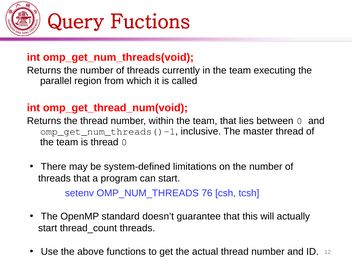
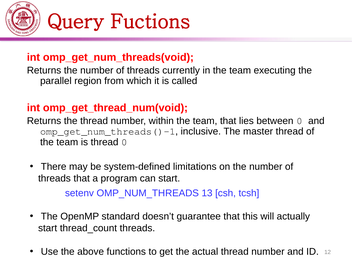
76: 76 -> 13 (207, 193)
